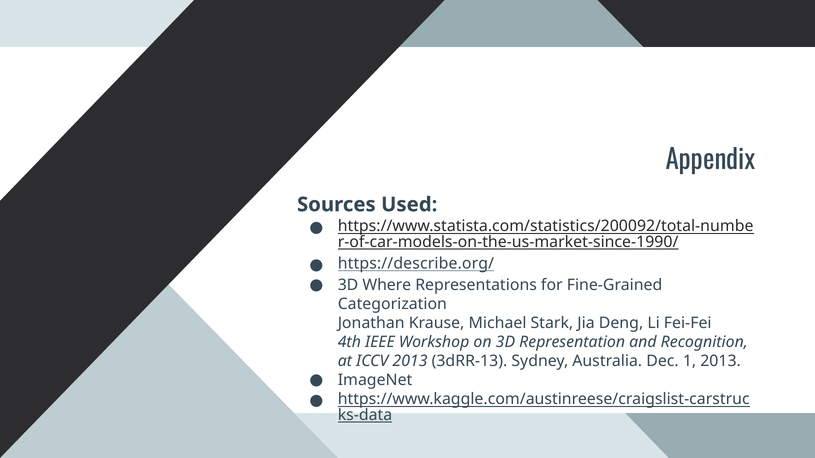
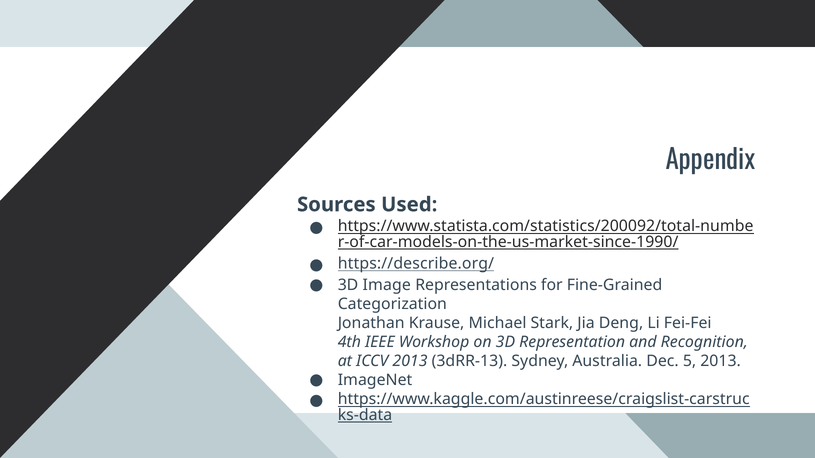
Where: Where -> Image (387, 285)
1: 1 -> 5 (690, 361)
